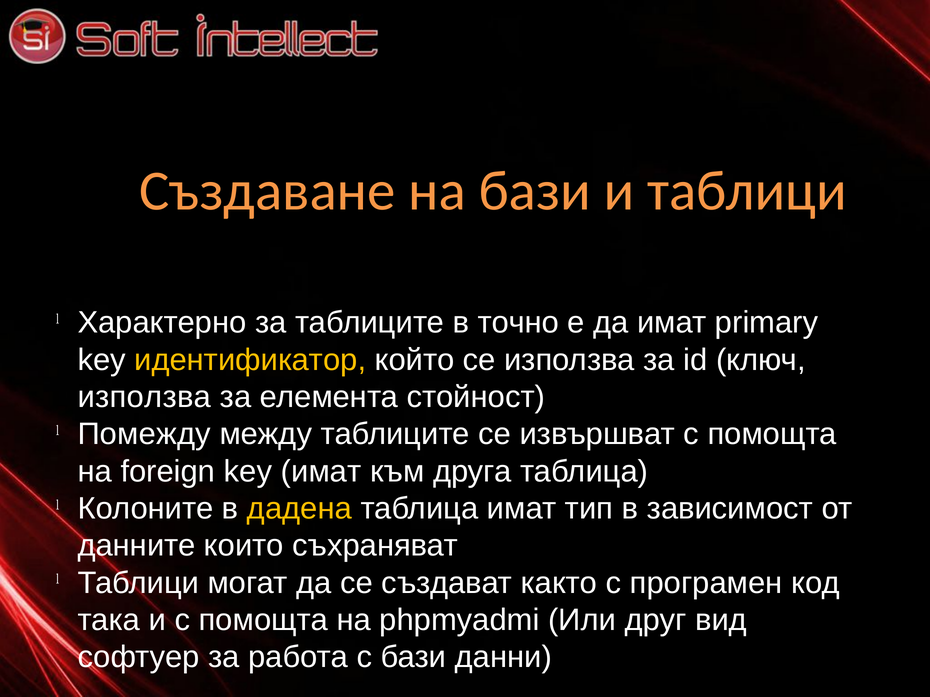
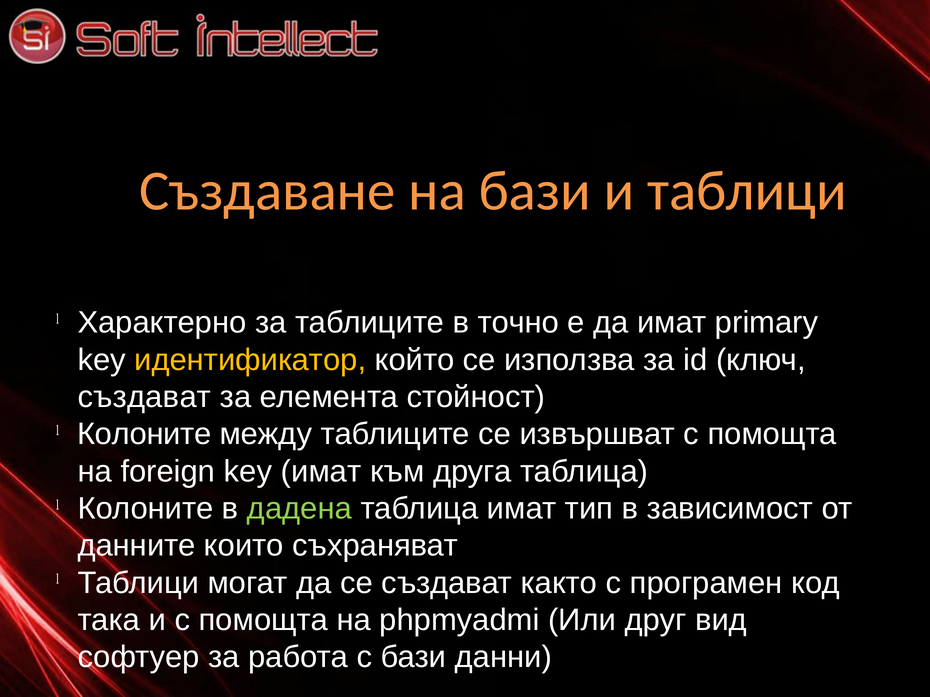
използва: използва -> създават (144, 397)
Помежду: Помежду -> Колоните (144, 435)
дадена colour: yellow -> light green (299, 509)
